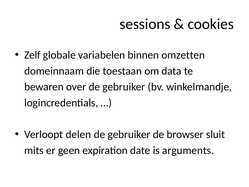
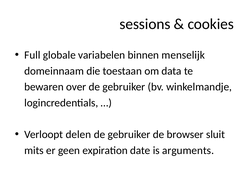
Zelf: Zelf -> Full (32, 55)
omzetten: omzetten -> menselijk (183, 55)
